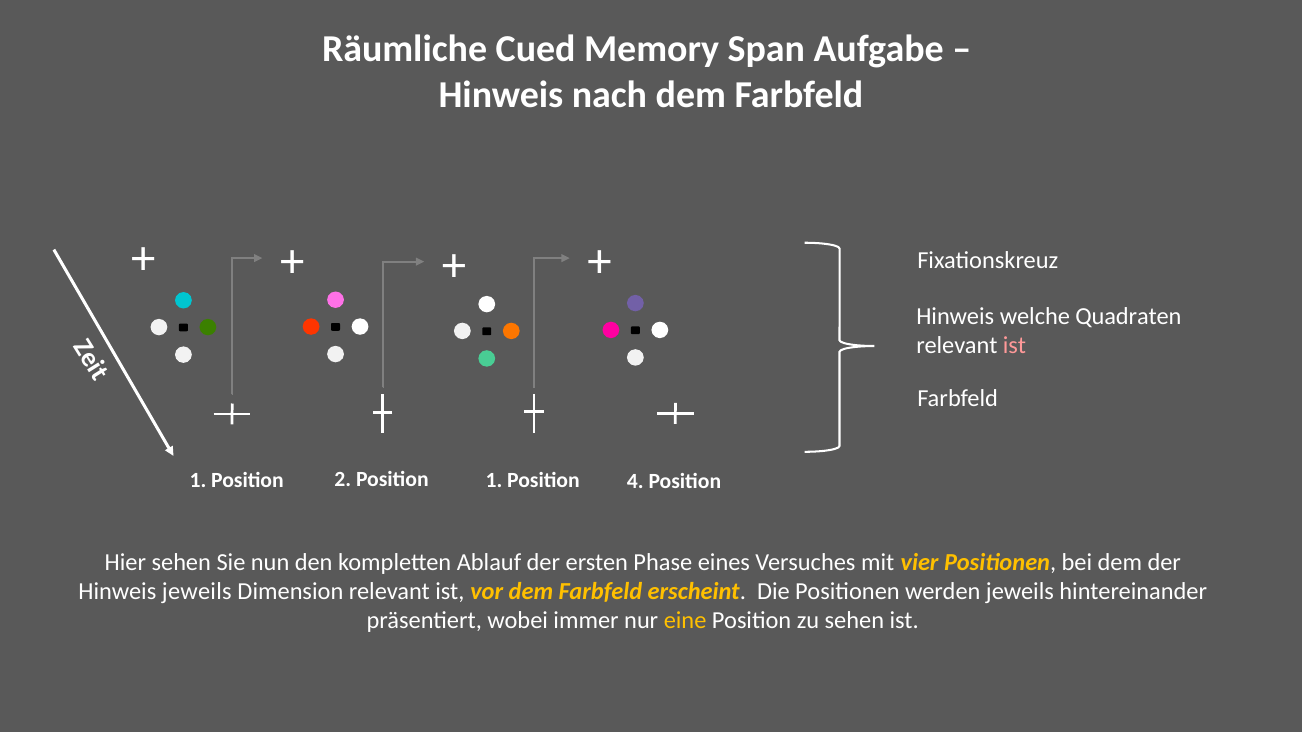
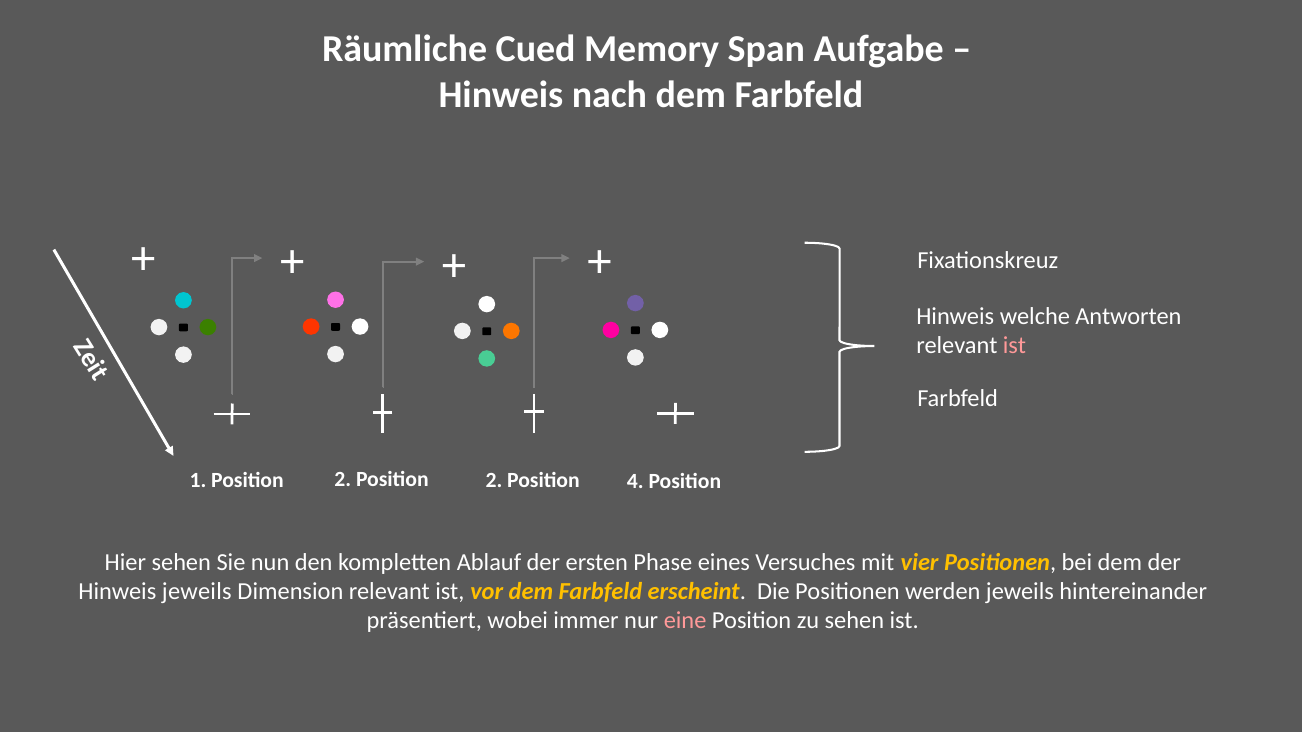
Quadraten: Quadraten -> Antworten (1128, 316)
2 Position 1: 1 -> 2 (494, 480)
eine colour: yellow -> pink (685, 621)
